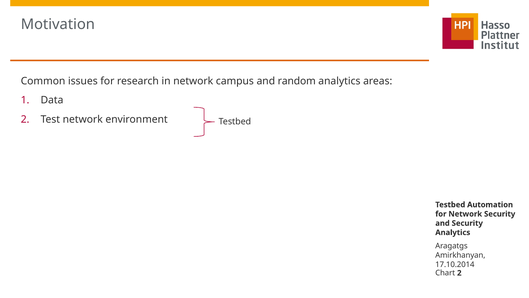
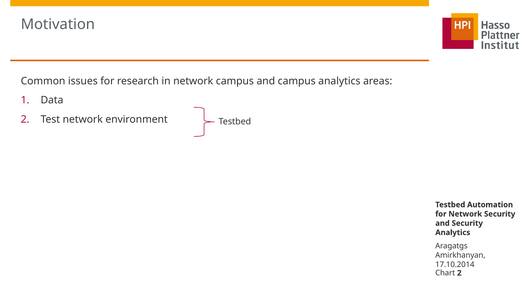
and random: random -> campus (297, 81)
